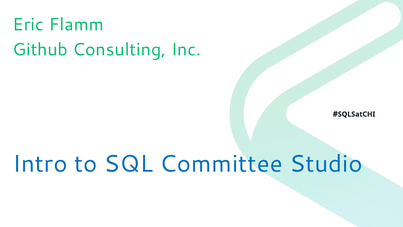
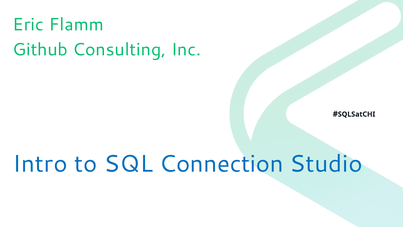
Committee: Committee -> Connection (221, 164)
